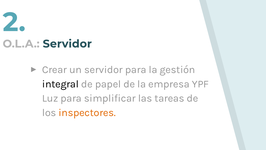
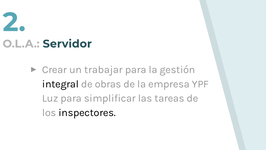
un servidor: servidor -> trabajar (103, 70)
papel: papel -> obras (108, 84)
inspectores colour: orange -> black (87, 112)
